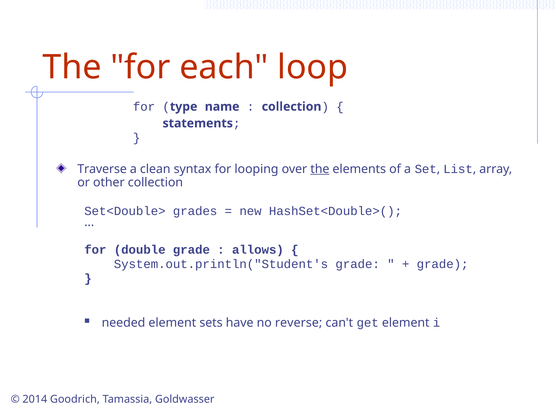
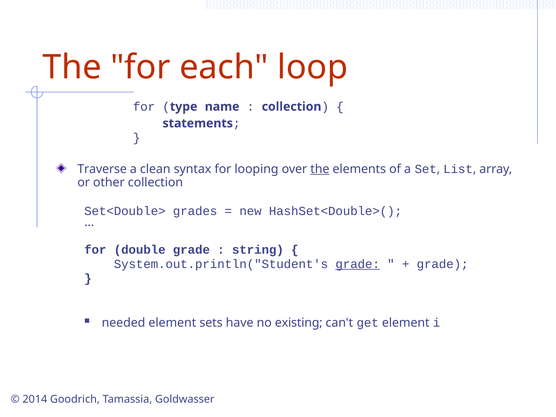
allows: allows -> string (258, 250)
grade underline: none -> present (358, 264)
reverse: reverse -> existing (299, 323)
